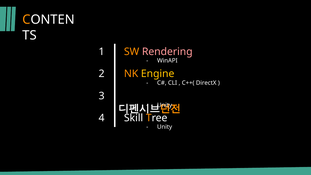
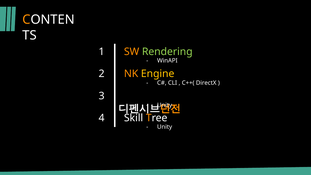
Rendering colour: pink -> light green (167, 52)
